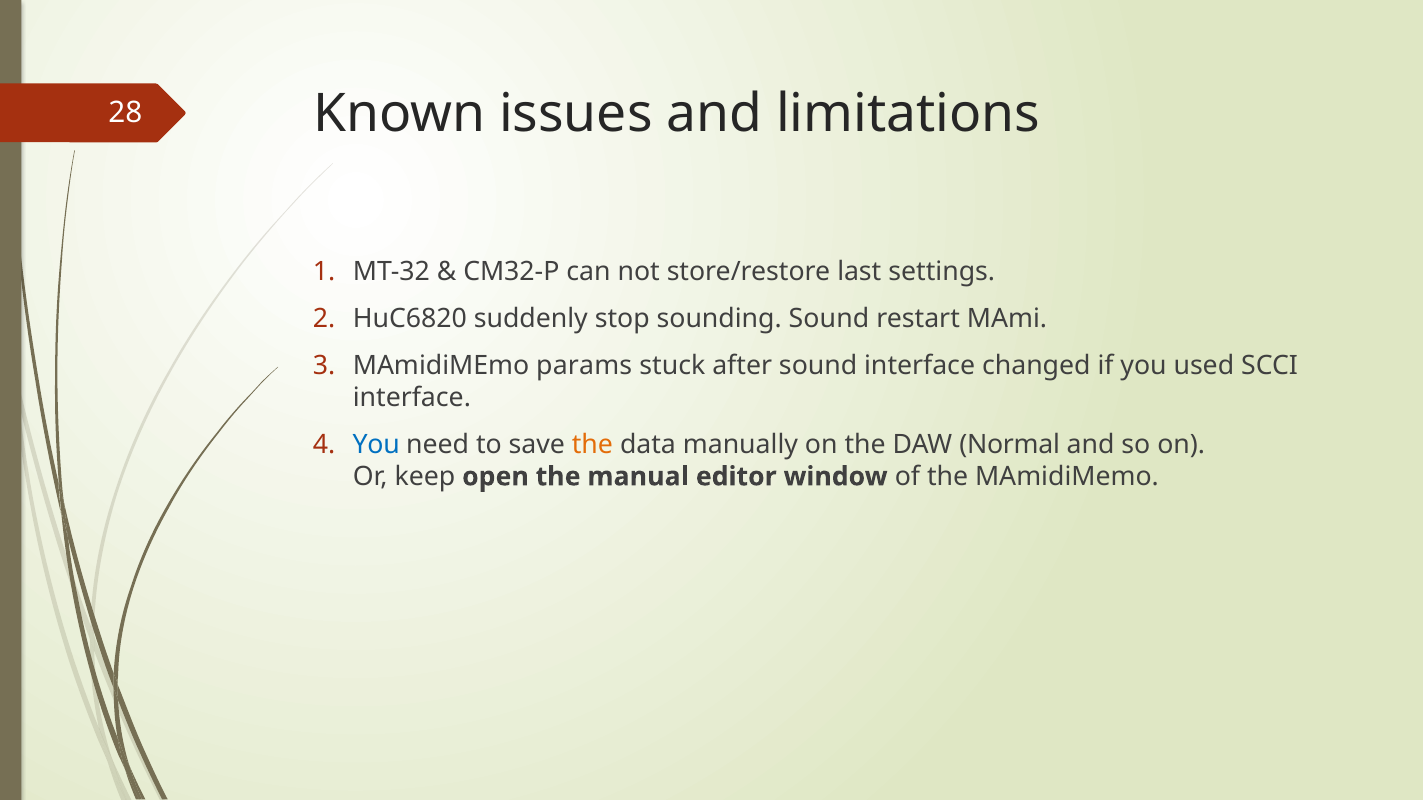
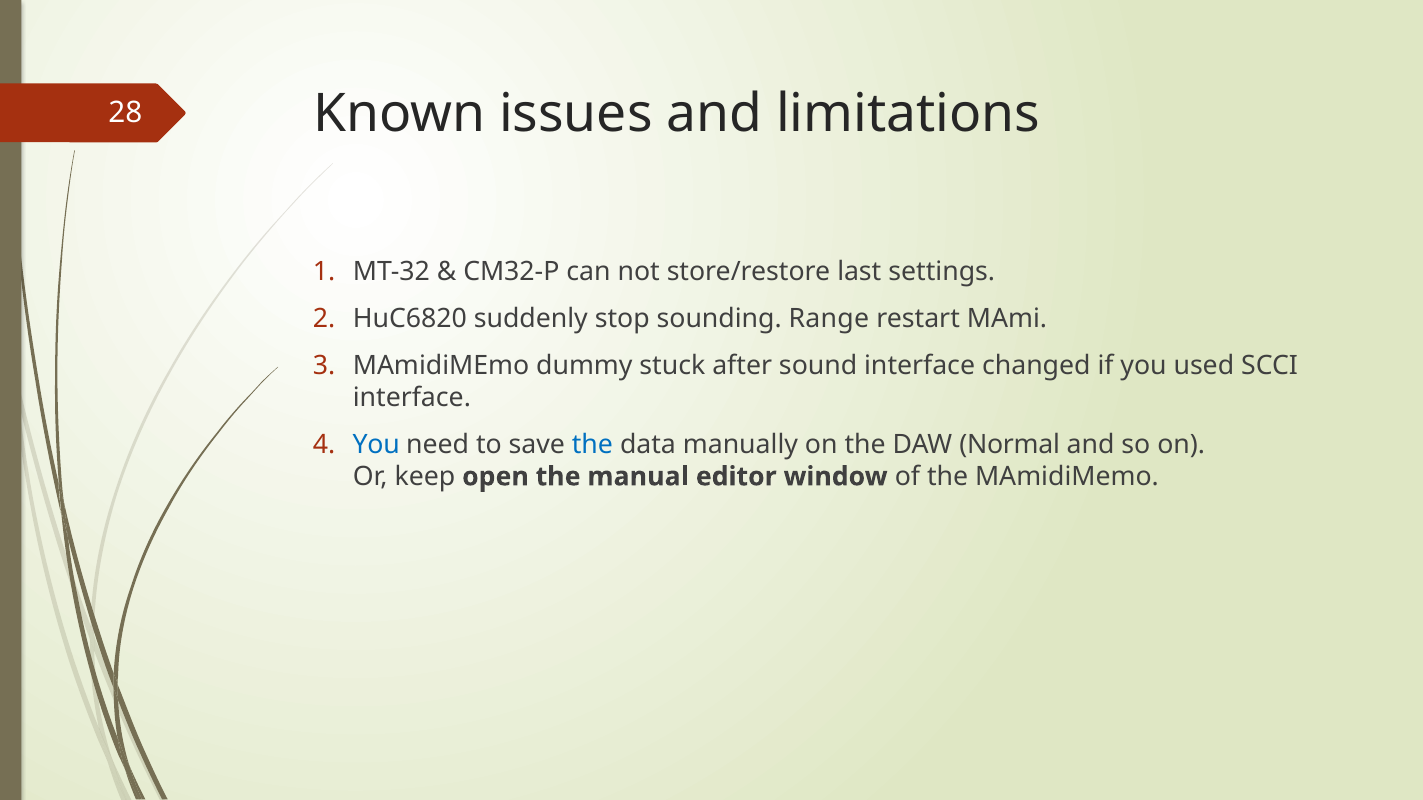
sounding Sound: Sound -> Range (829, 319)
params: params -> dummy (584, 366)
the colour: orange -> blue (592, 445)
